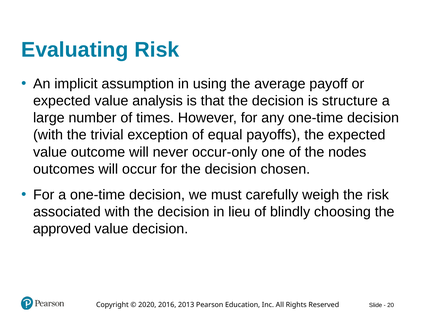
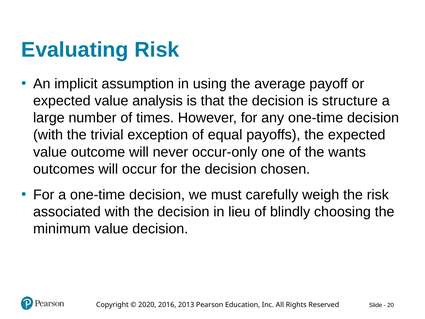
nodes: nodes -> wants (347, 152)
approved: approved -> minimum (62, 229)
